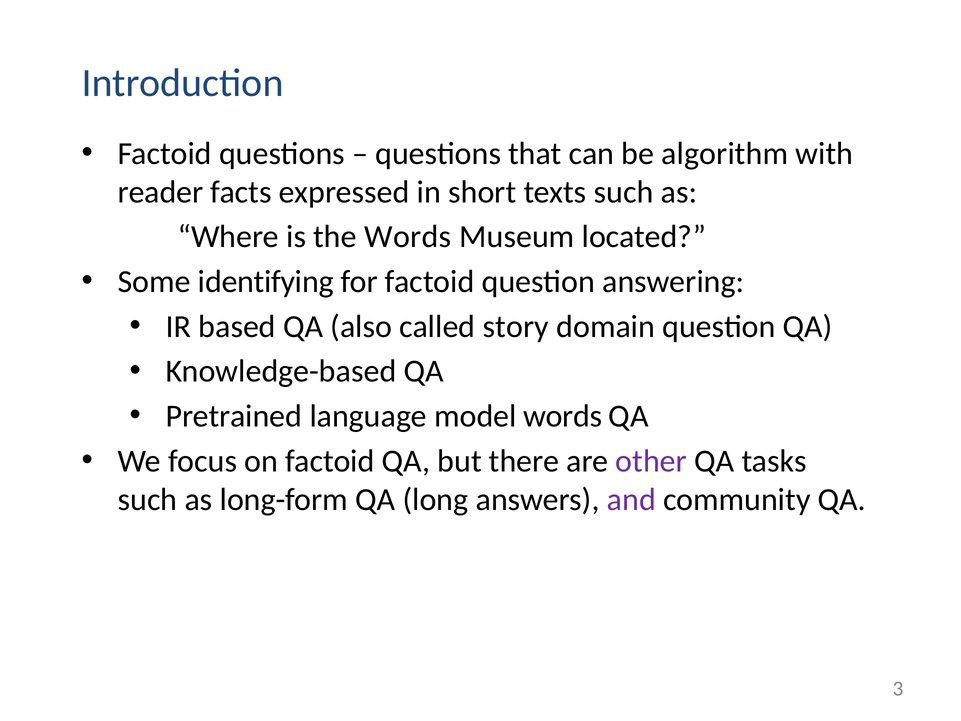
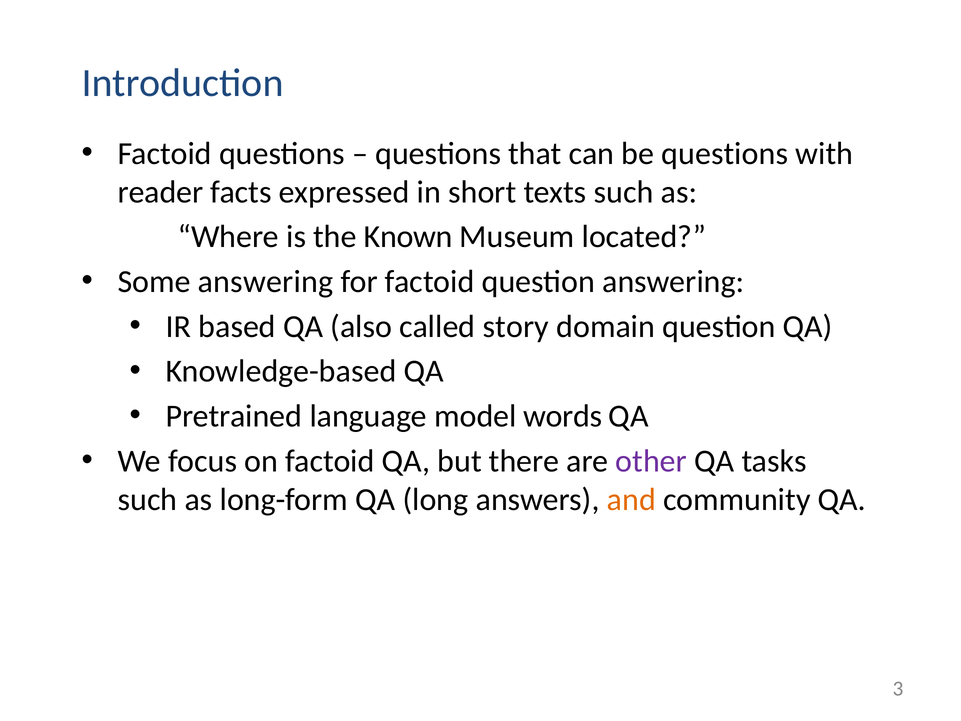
be algorithm: algorithm -> questions (725, 153)
the Words: Words -> Known (408, 237)
Some identifying: identifying -> answering (266, 282)
and colour: purple -> orange (631, 499)
